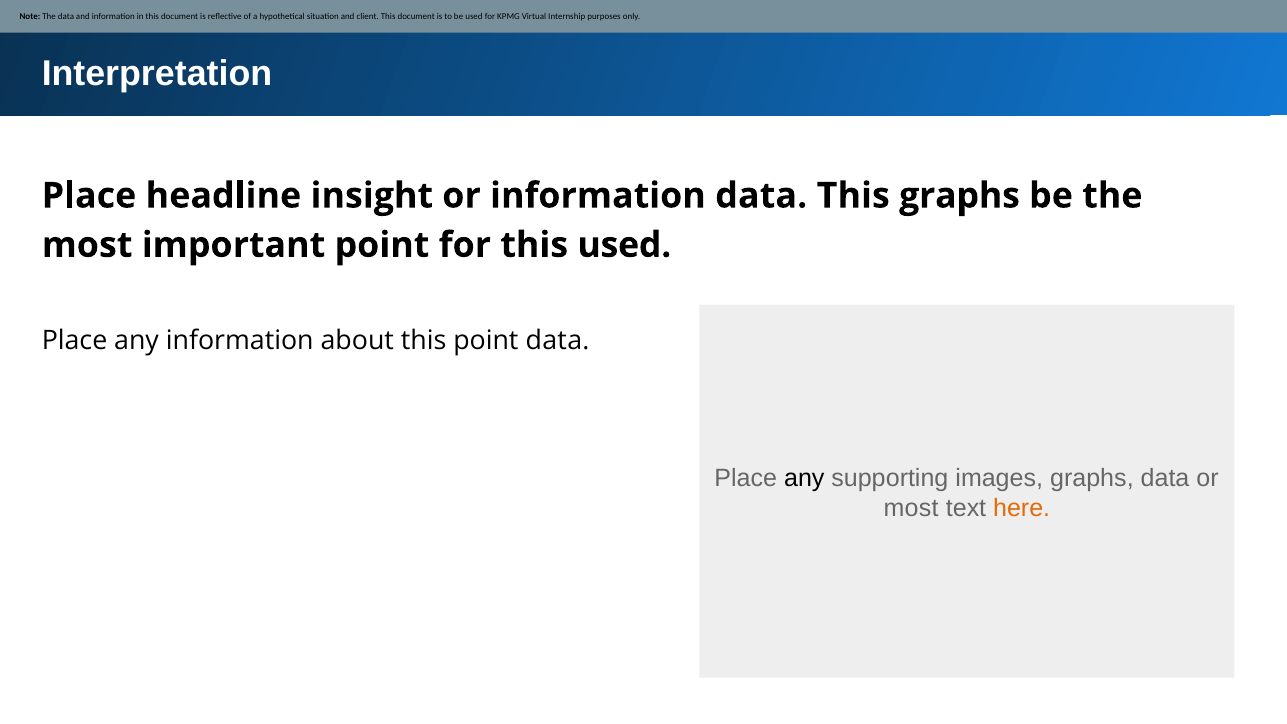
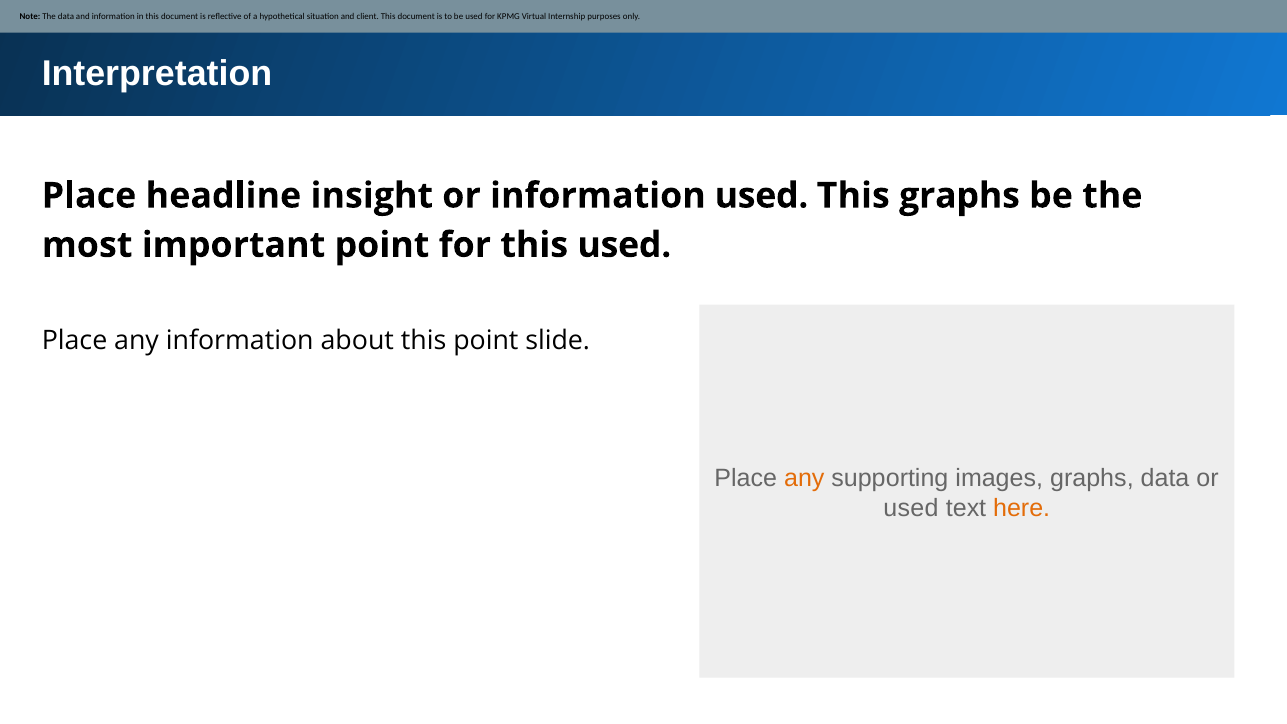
information data: data -> used (762, 196)
point data: data -> slide (558, 340)
any colour: black -> orange (804, 478)
most: most -> used (911, 508)
